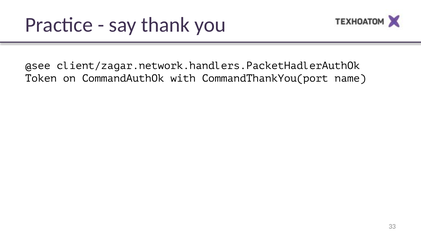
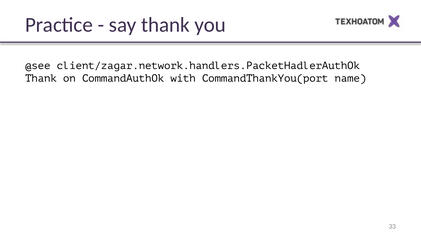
Token: Token -> Thank (41, 78)
